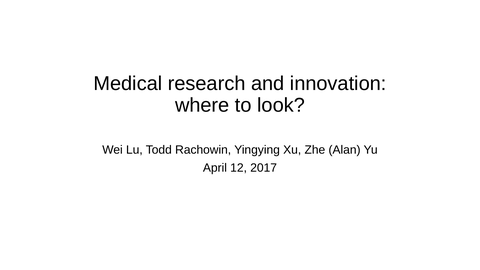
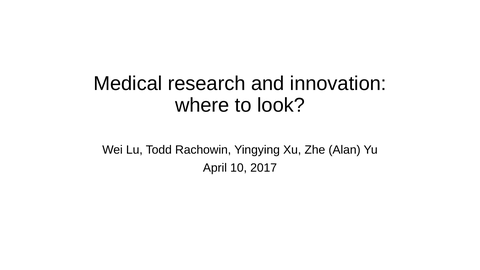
12: 12 -> 10 (239, 168)
